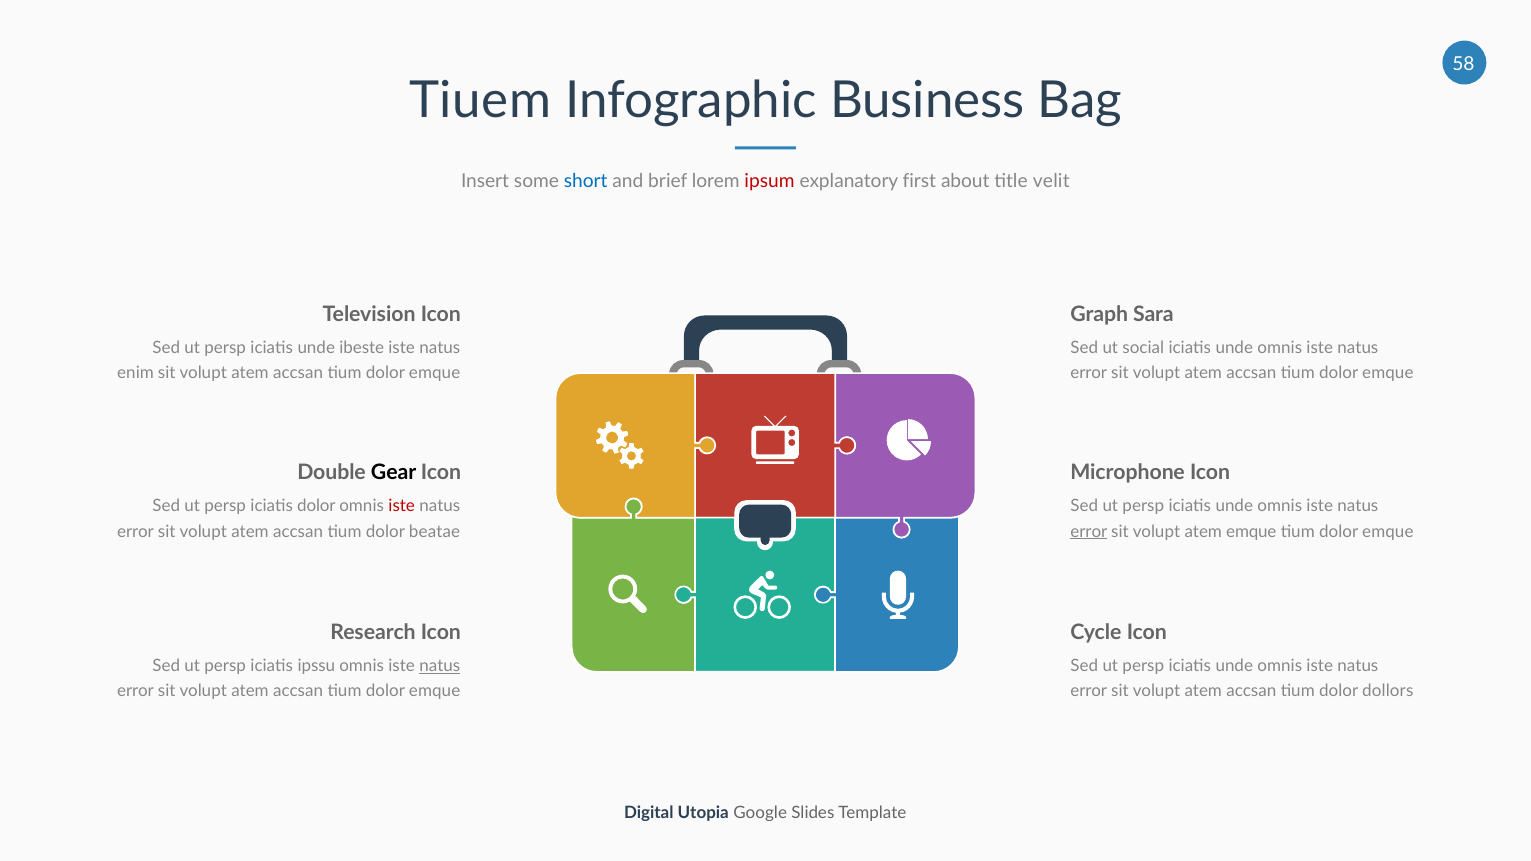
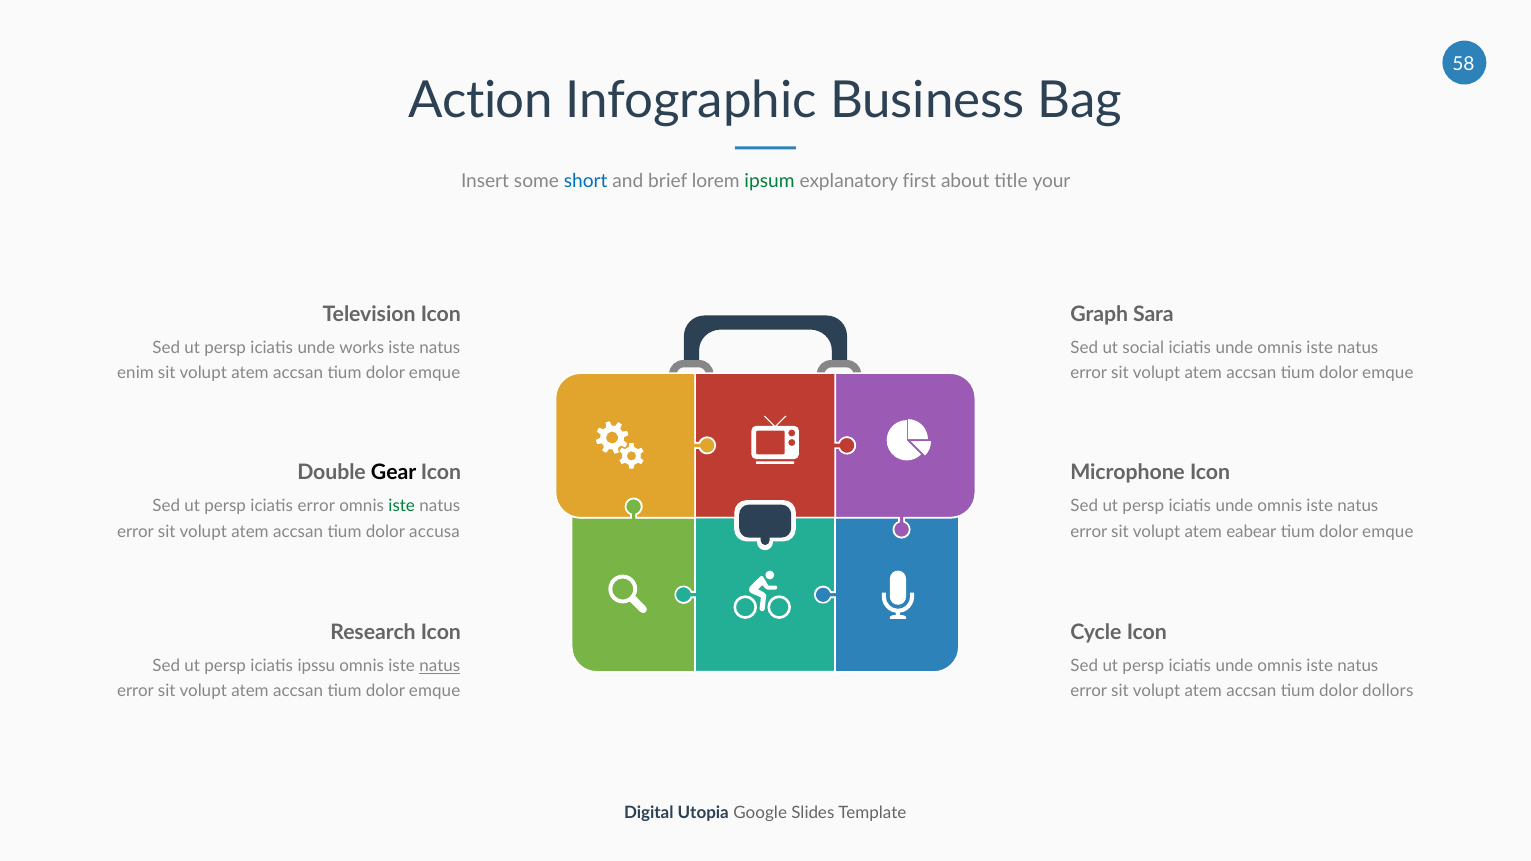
Tiuem: Tiuem -> Action (481, 100)
ipsum colour: red -> green (770, 181)
velit: velit -> your (1051, 181)
ibeste: ibeste -> works (362, 348)
iciatis dolor: dolor -> error (316, 506)
iste colour: red -> green (402, 506)
beatae: beatae -> accusa (435, 532)
error underline: present -> none (1089, 532)
atem emque: emque -> eabear (1251, 532)
